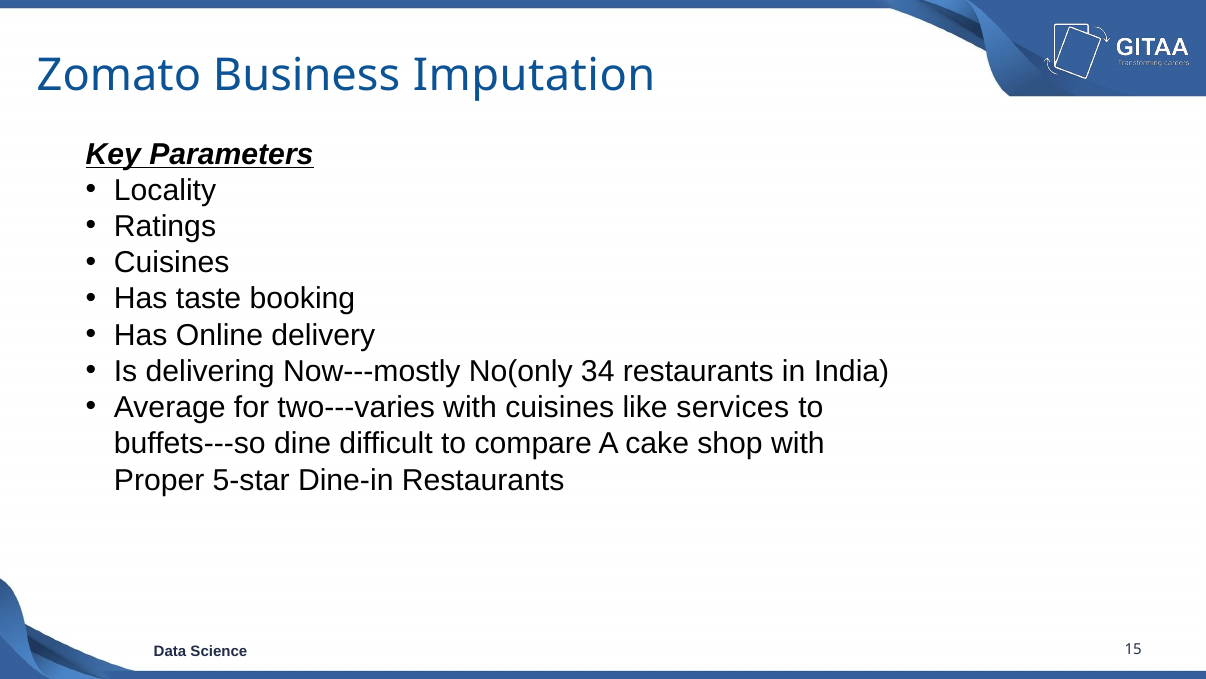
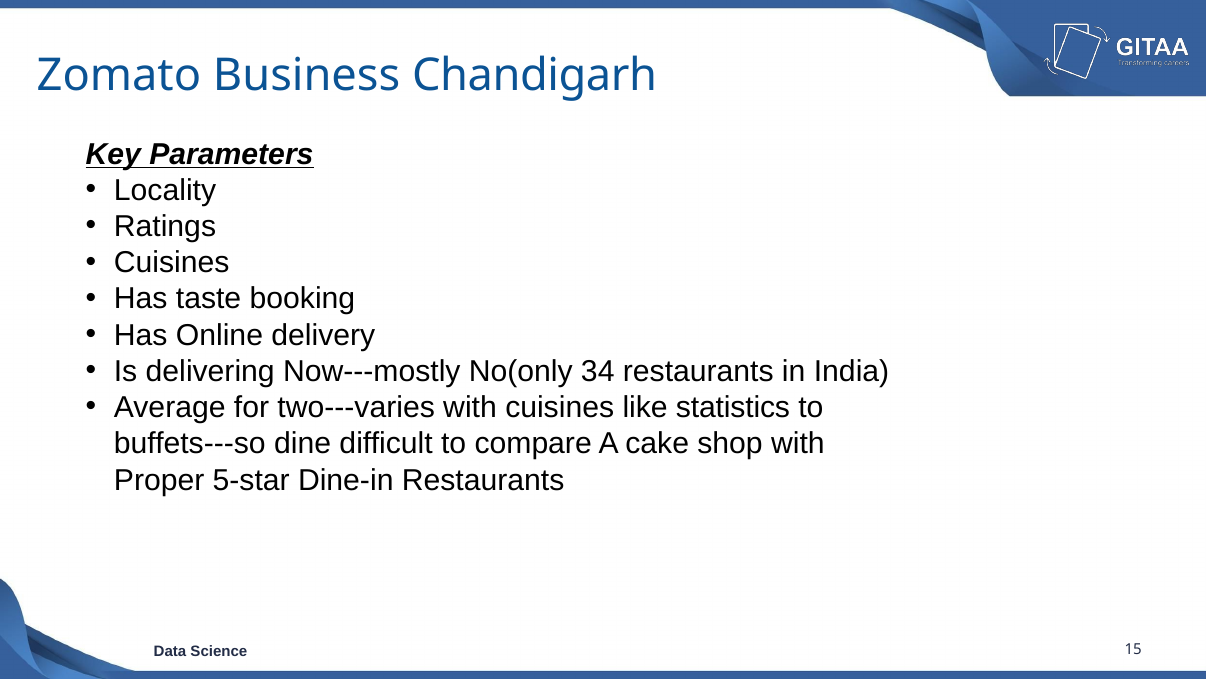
Imputation: Imputation -> Chandigarh (535, 75)
services: services -> statistics (733, 407)
